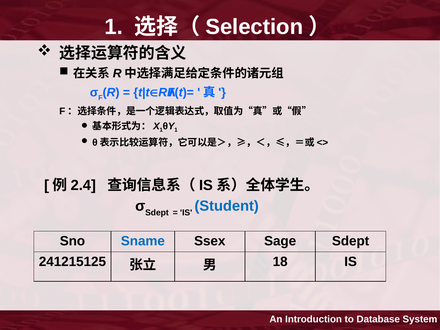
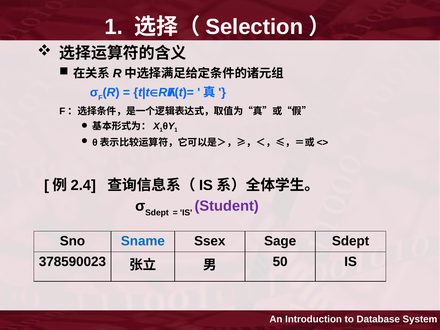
Student colour: blue -> purple (227, 206)
241215125: 241215125 -> 378590023 (72, 262)
18: 18 -> 50 (280, 262)
